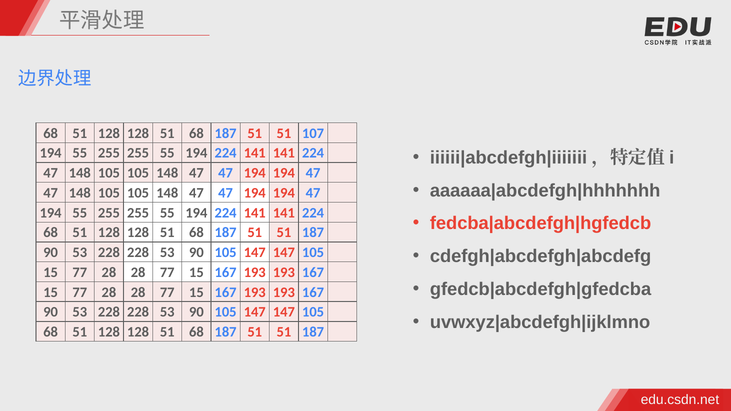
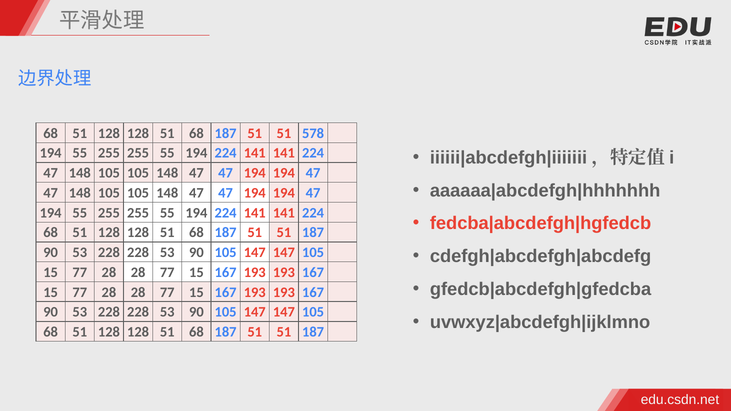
107: 107 -> 578 (313, 133)
